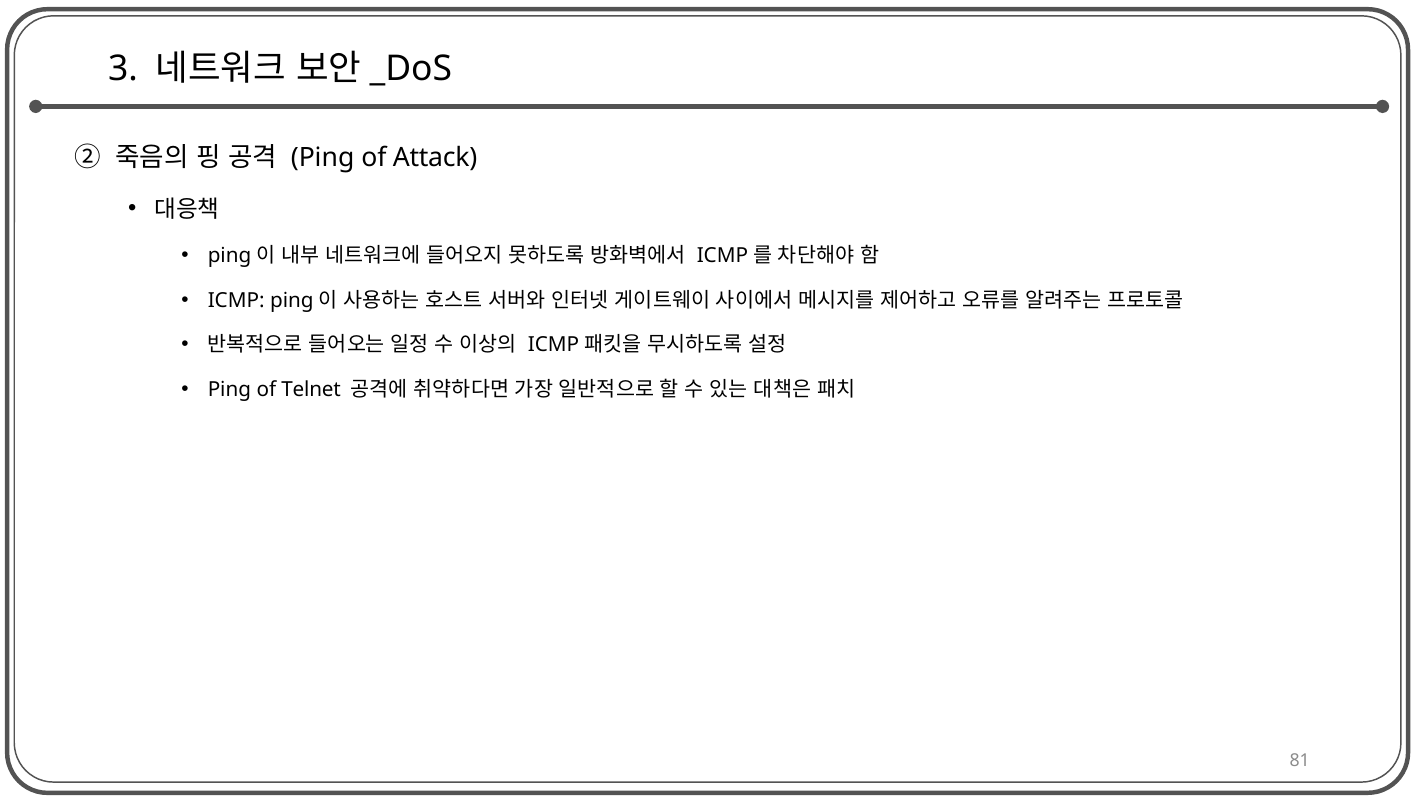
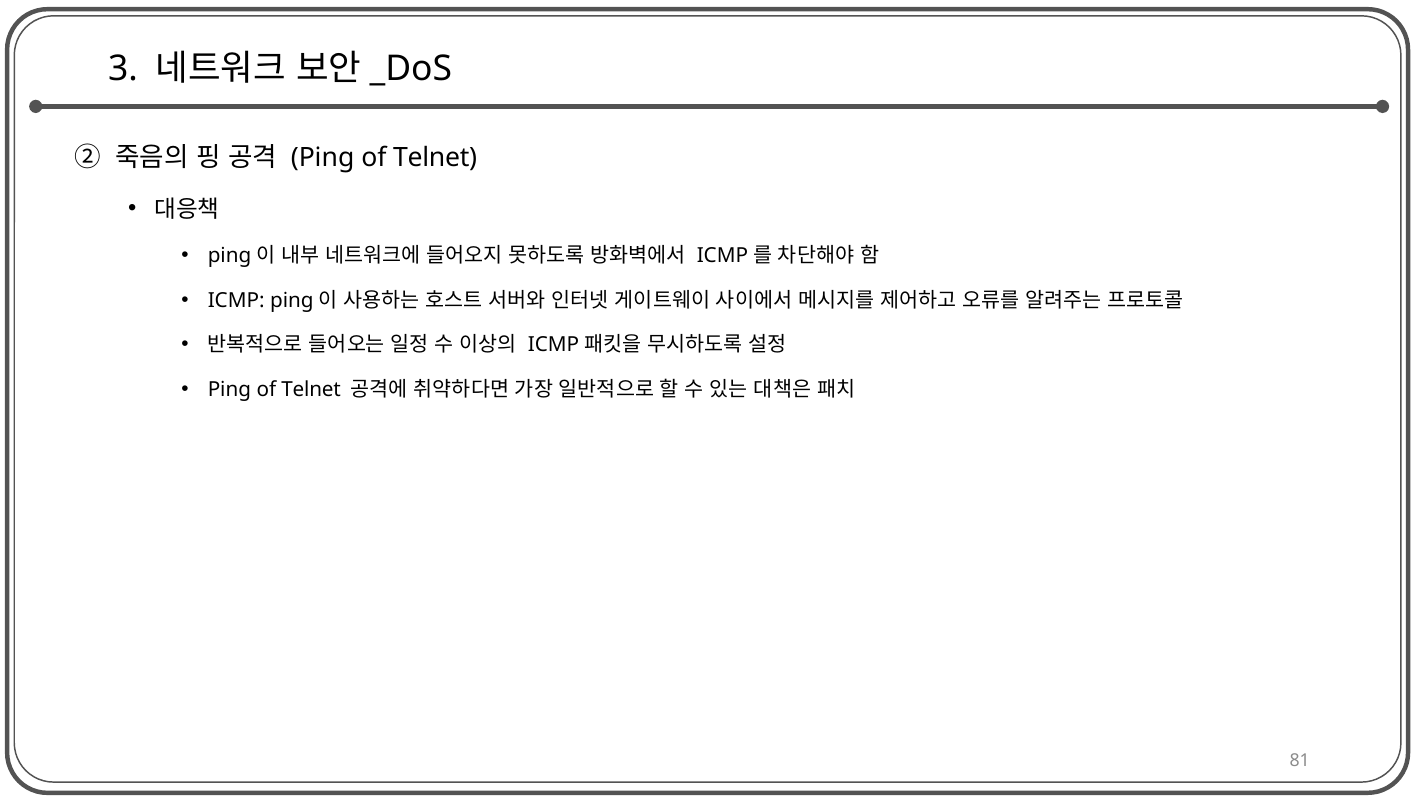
Attack: Attack -> Telnet (435, 158)
